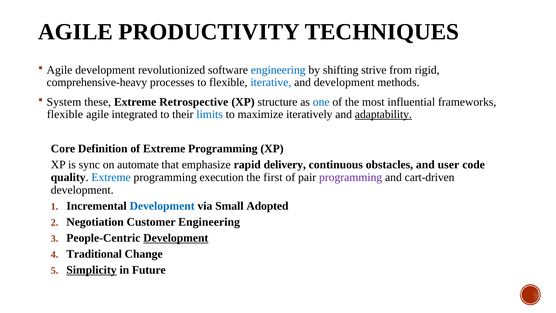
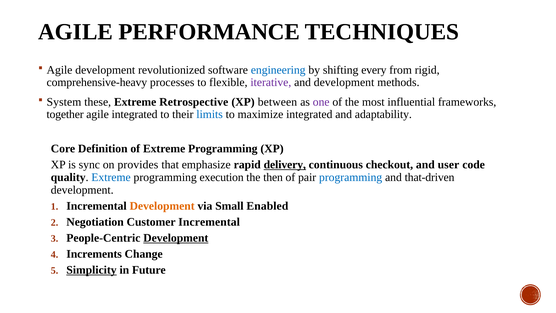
PRODUCTIVITY: PRODUCTIVITY -> PERFORMANCE (209, 32)
strive: strive -> every (374, 70)
iterative colour: blue -> purple (271, 82)
structure: structure -> between (277, 102)
one colour: blue -> purple (321, 102)
flexible: flexible -> together (65, 114)
maximize iteratively: iteratively -> integrated (309, 114)
adaptability underline: present -> none (383, 114)
automate: automate -> provides (138, 165)
delivery underline: none -> present (285, 165)
obstacles: obstacles -> checkout (389, 165)
first: first -> then (273, 177)
programming colour: purple -> blue (351, 177)
cart-driven: cart-driven -> that-driven (430, 177)
Development colour: blue -> orange (162, 206)
Adopted: Adopted -> Enabled (267, 206)
Customer Engineering: Engineering -> Incremental (209, 222)
Traditional: Traditional -> Increments (94, 254)
